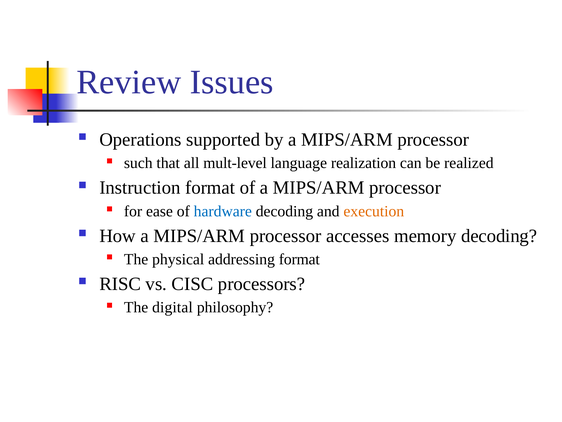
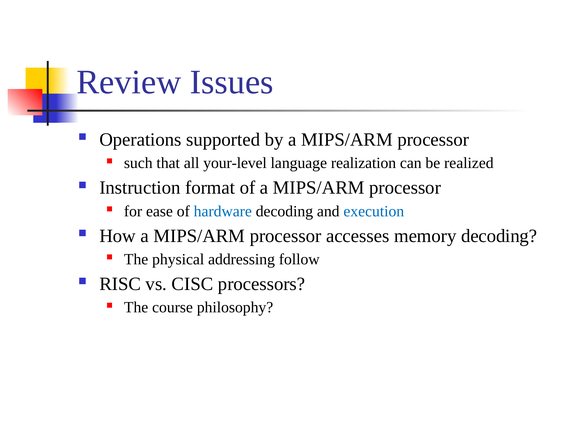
mult-level: mult-level -> your-level (235, 163)
execution colour: orange -> blue (374, 211)
addressing format: format -> follow (299, 259)
digital: digital -> course (172, 307)
